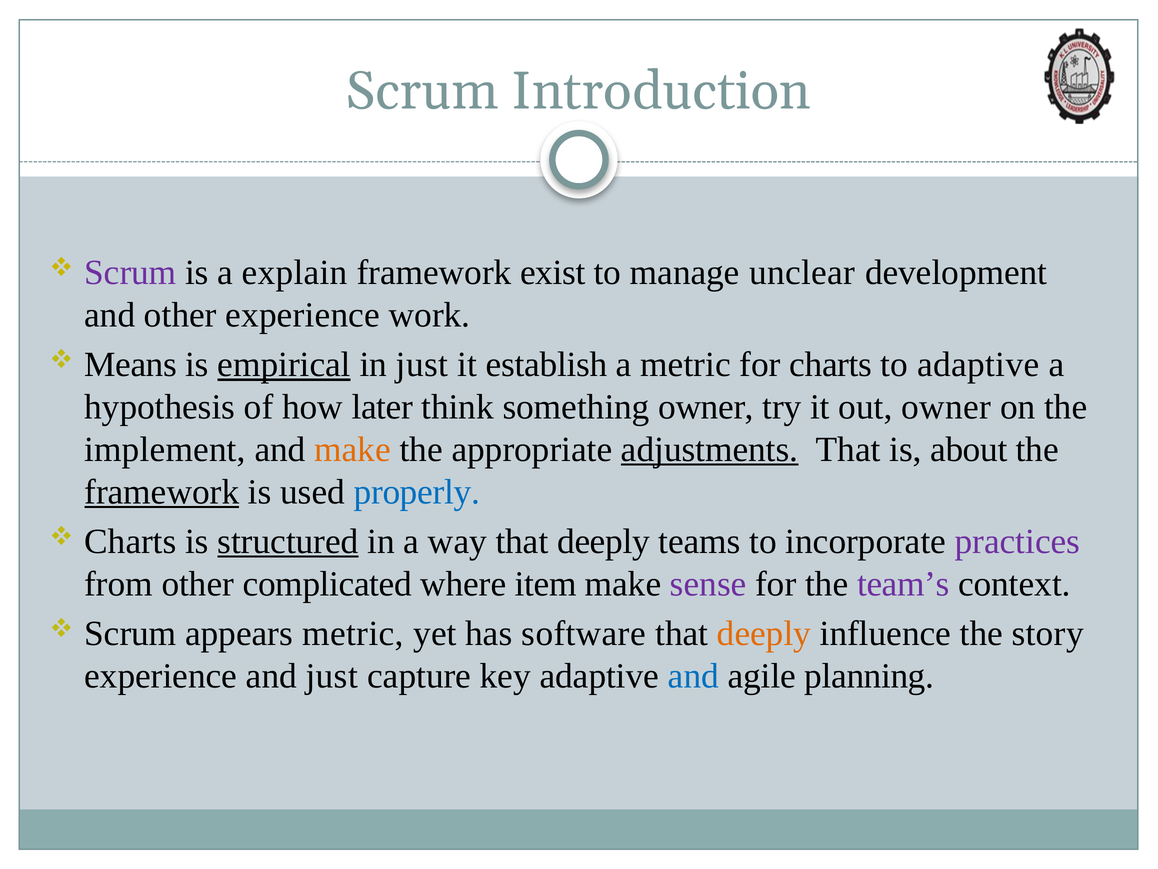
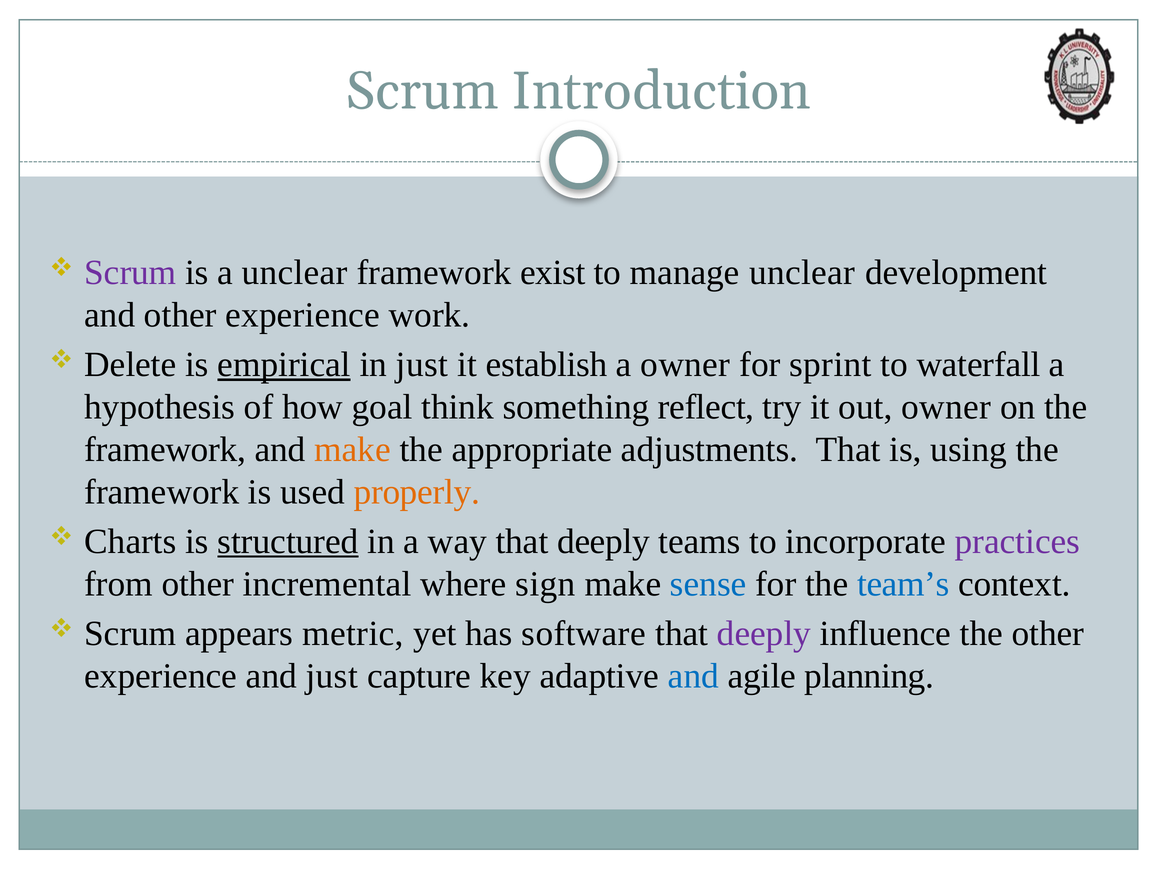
a explain: explain -> unclear (295, 272)
Means: Means -> Delete (130, 364)
a metric: metric -> owner (685, 364)
for charts: charts -> sprint (830, 364)
to adaptive: adaptive -> waterfall (979, 364)
later: later -> goal (382, 407)
something owner: owner -> reflect (706, 407)
implement: implement -> framework (165, 449)
adjustments underline: present -> none (710, 449)
about: about -> using (969, 449)
framework underline: present -> none (162, 492)
properly colour: blue -> orange (417, 492)
complicated: complicated -> incremental (327, 584)
item: item -> sign (545, 584)
sense colour: purple -> blue (708, 584)
team’s colour: purple -> blue (903, 584)
deeply colour: orange -> purple (764, 633)
the story: story -> other (1048, 633)
